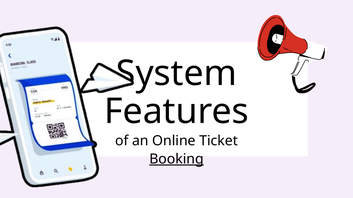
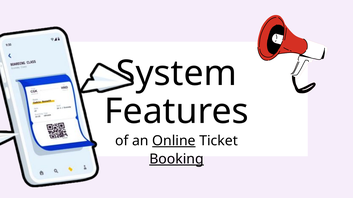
Online underline: none -> present (174, 141)
